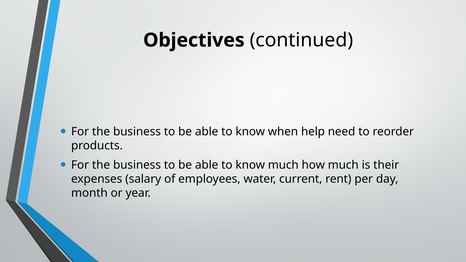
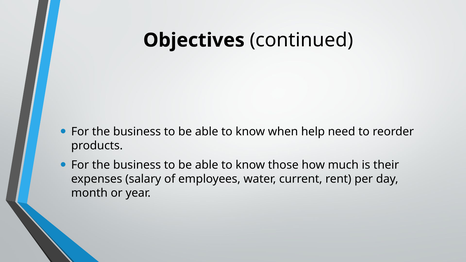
know much: much -> those (283, 165)
